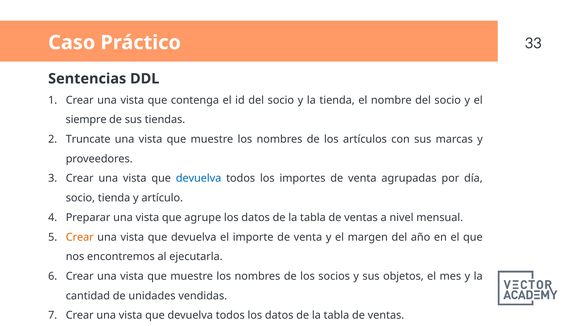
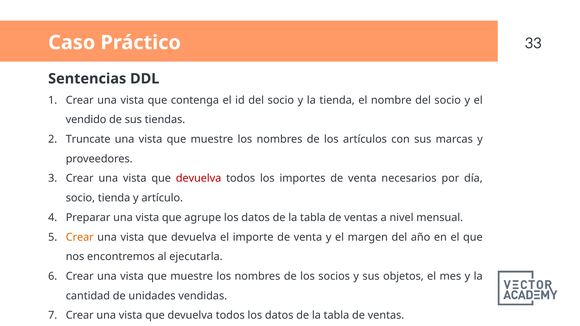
siempre: siempre -> vendido (86, 120)
devuelva colour: blue -> red (199, 179)
agrupadas: agrupadas -> necesarios (409, 179)
